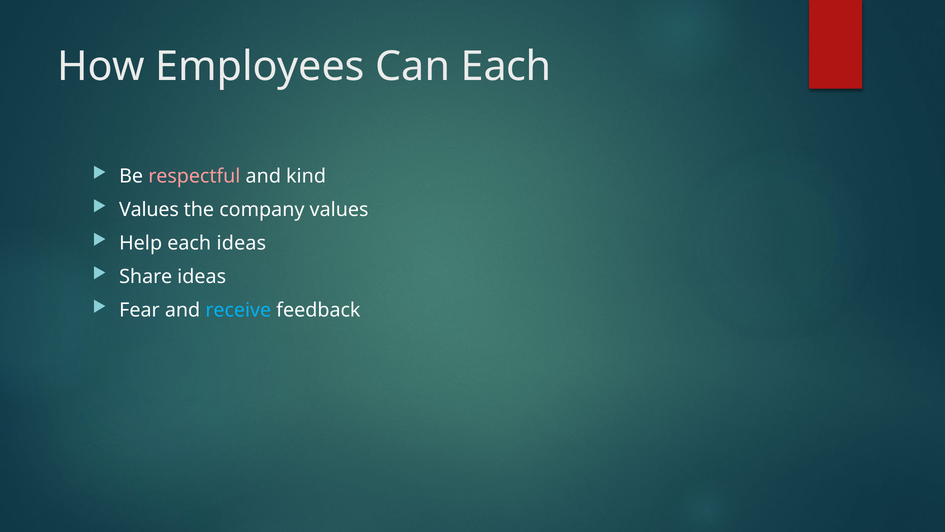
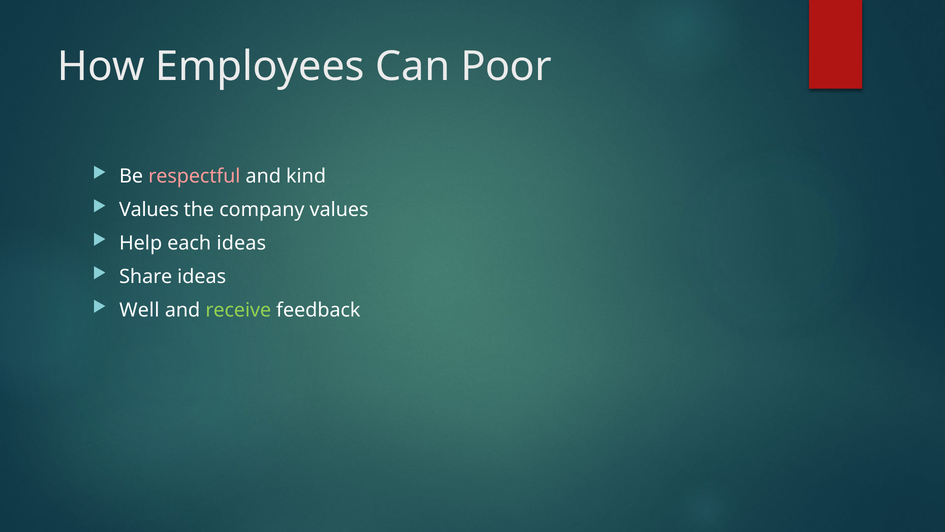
Can Each: Each -> Poor (506, 66)
Fear: Fear -> Well (139, 310)
receive colour: light blue -> light green (238, 310)
